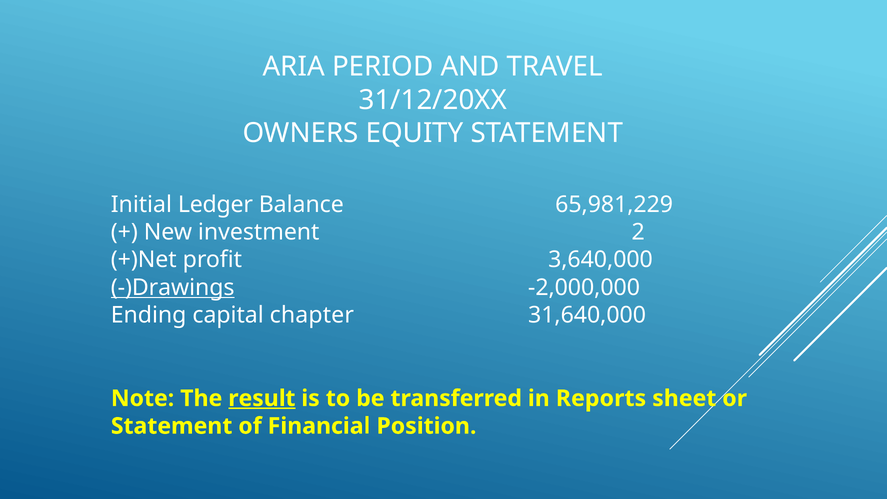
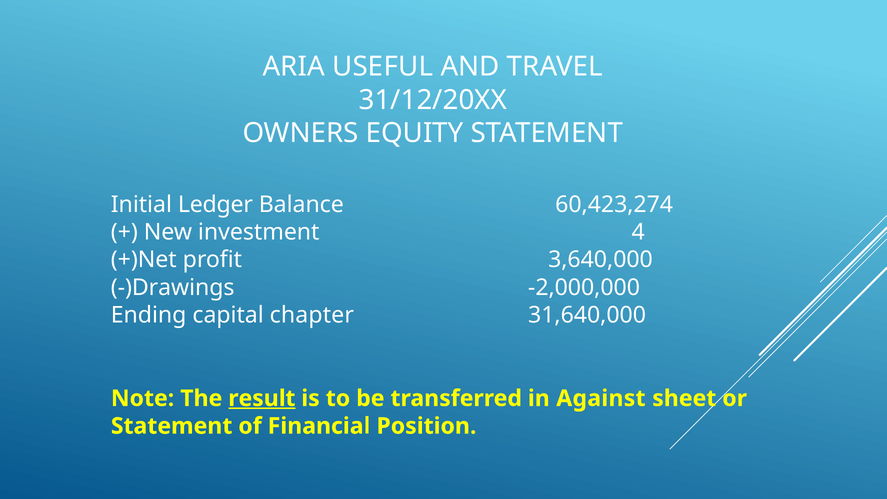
PERIOD: PERIOD -> USEFUL (383, 67)
65,981,229: 65,981,229 -> 60,423,274 (614, 204)
2: 2 -> 4 (638, 232)
-)Drawings underline: present -> none (173, 287)
Reports: Reports -> Against (601, 398)
